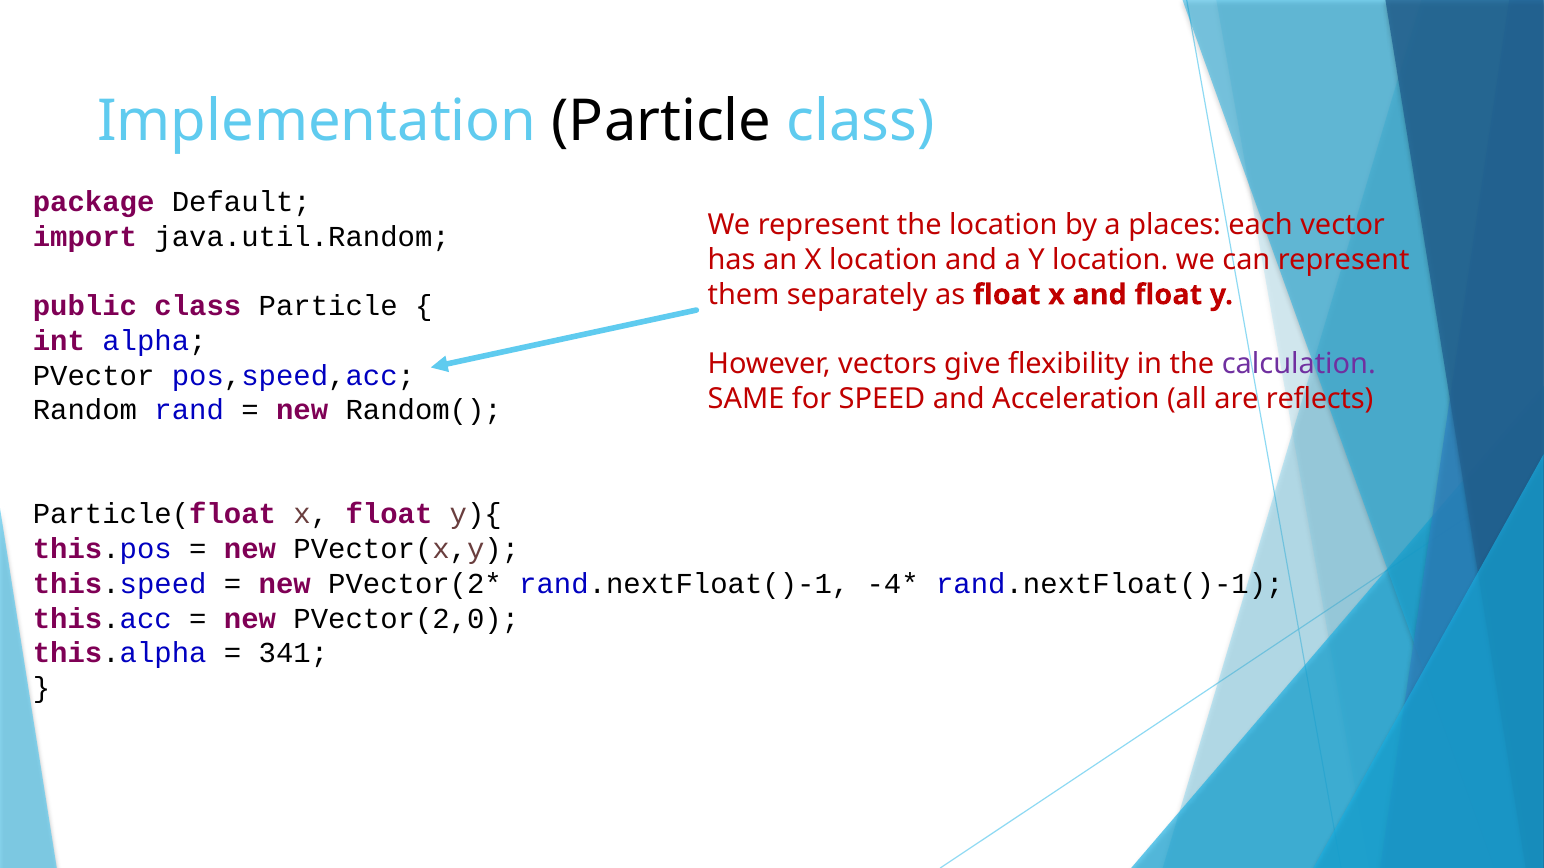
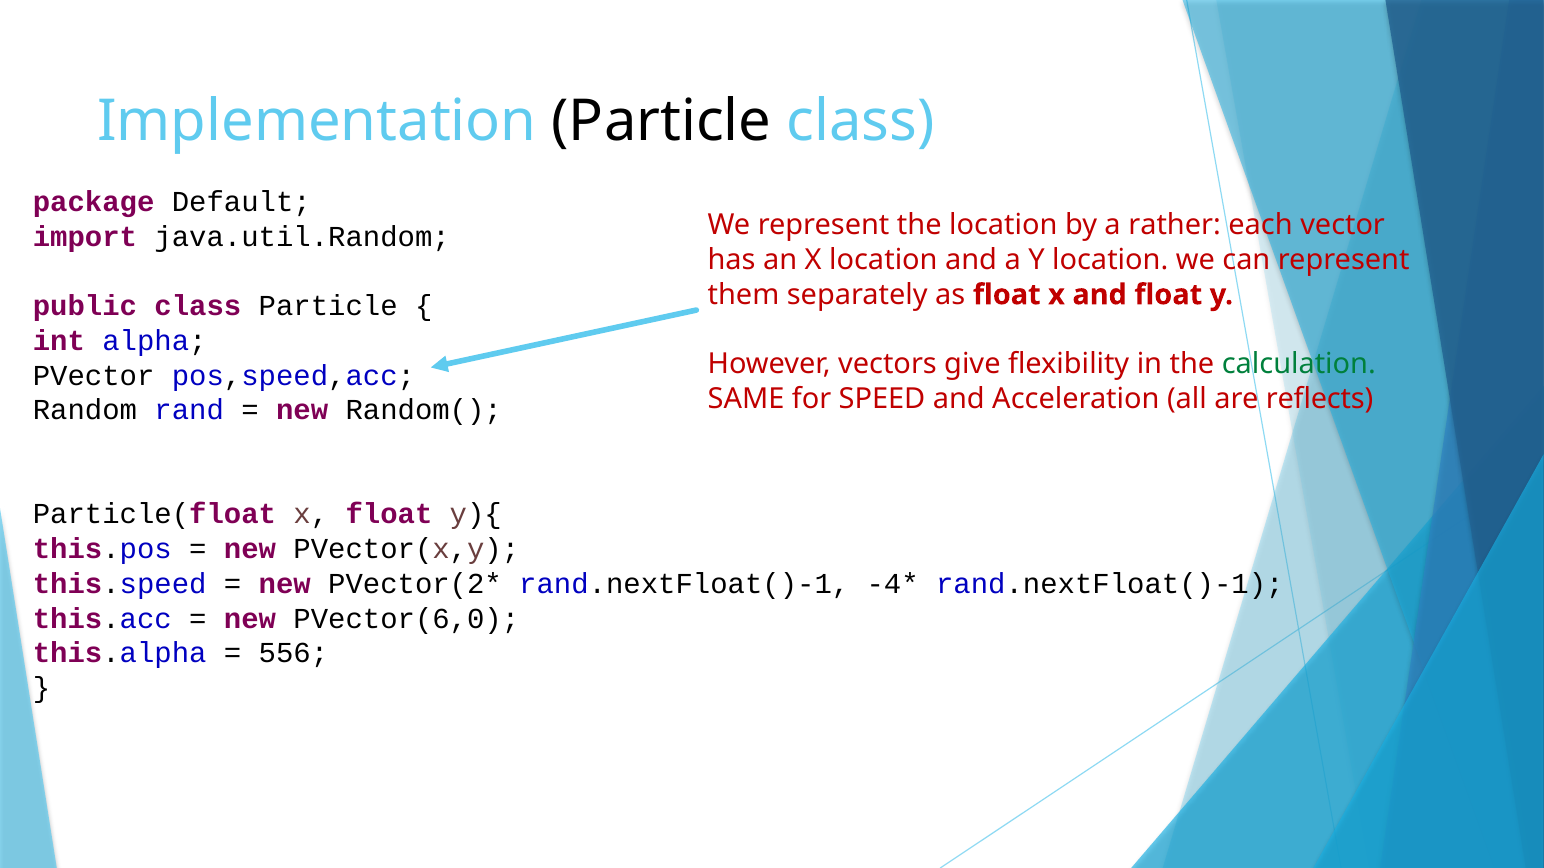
places: places -> rather (1175, 225)
calculation colour: purple -> green (1299, 364)
PVector(2,0: PVector(2,0 -> PVector(6,0 (406, 619)
341: 341 -> 556 (293, 654)
